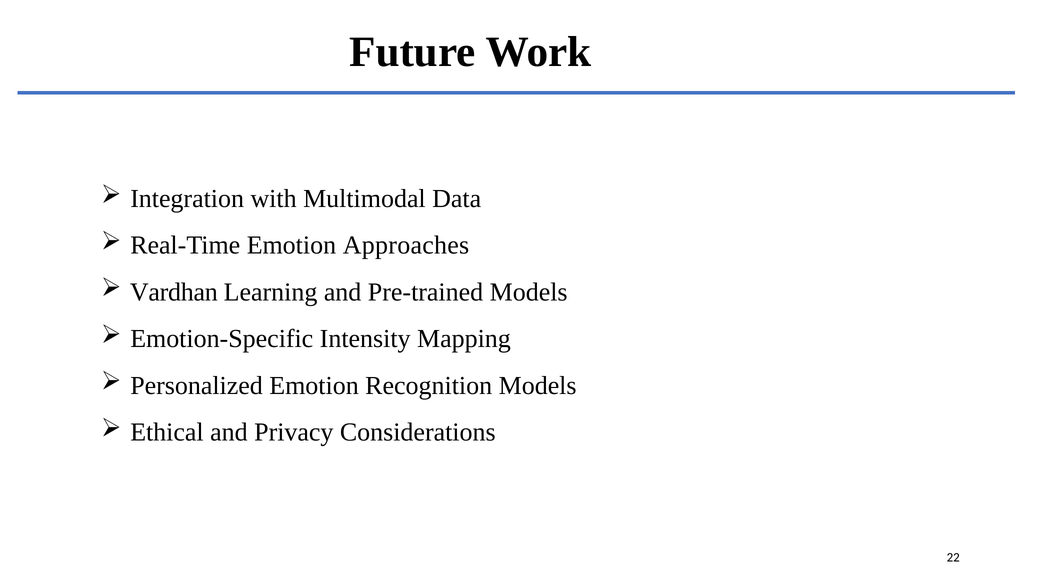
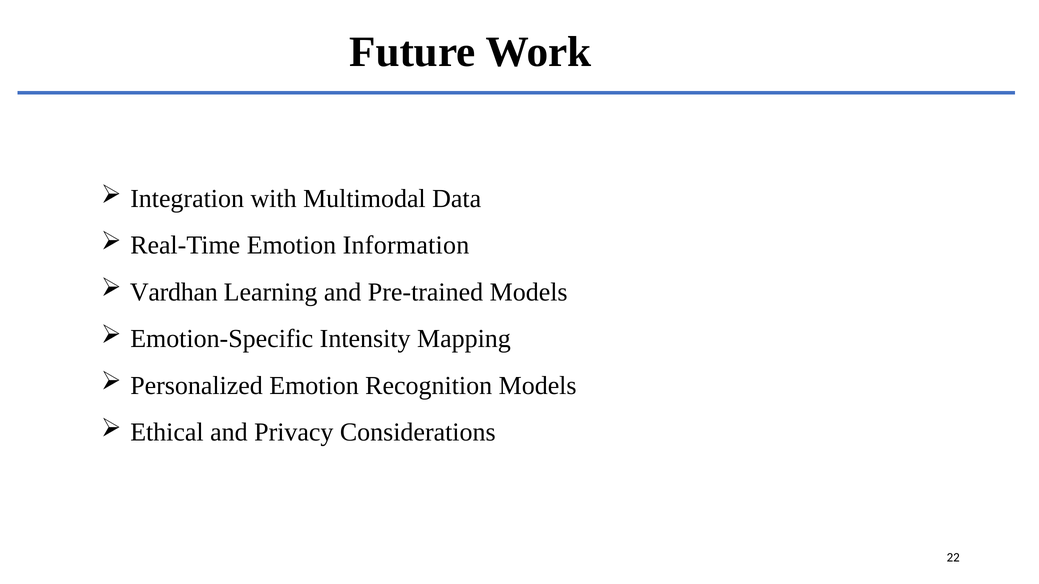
Approaches: Approaches -> Information (406, 246)
